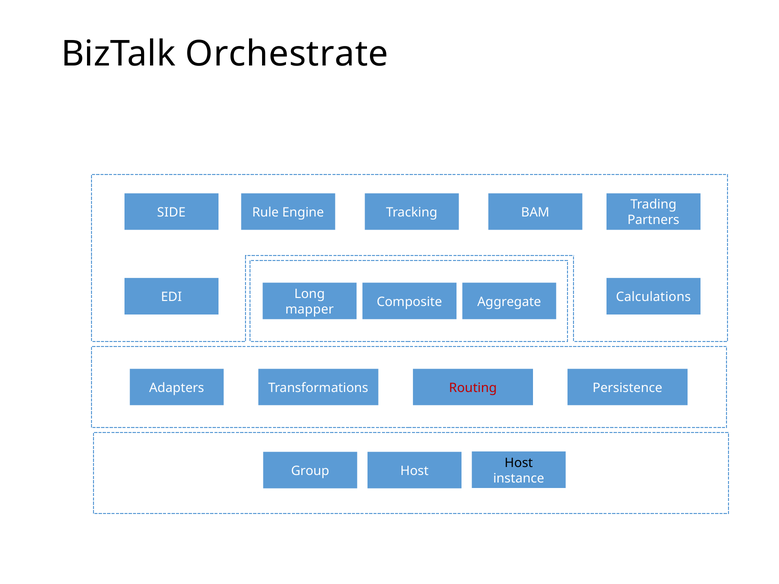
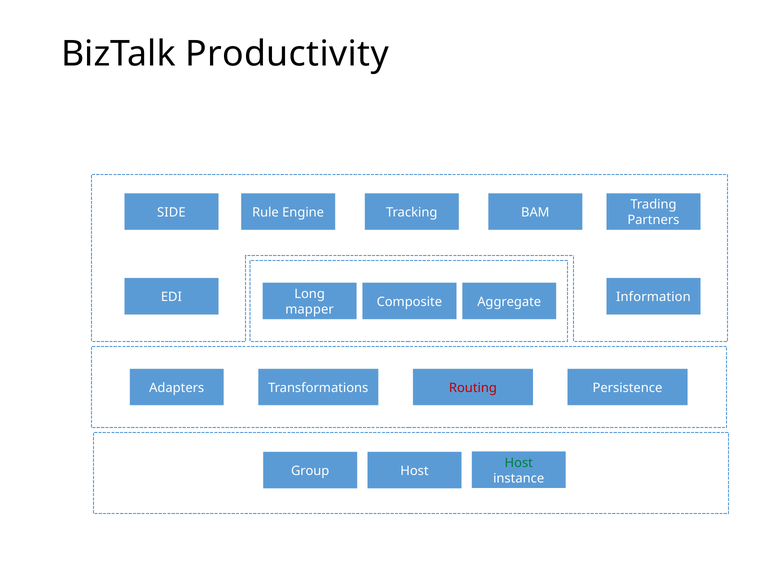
Orchestrate: Orchestrate -> Productivity (287, 54)
Calculations: Calculations -> Information (653, 297)
Host colour: black -> green (519, 463)
